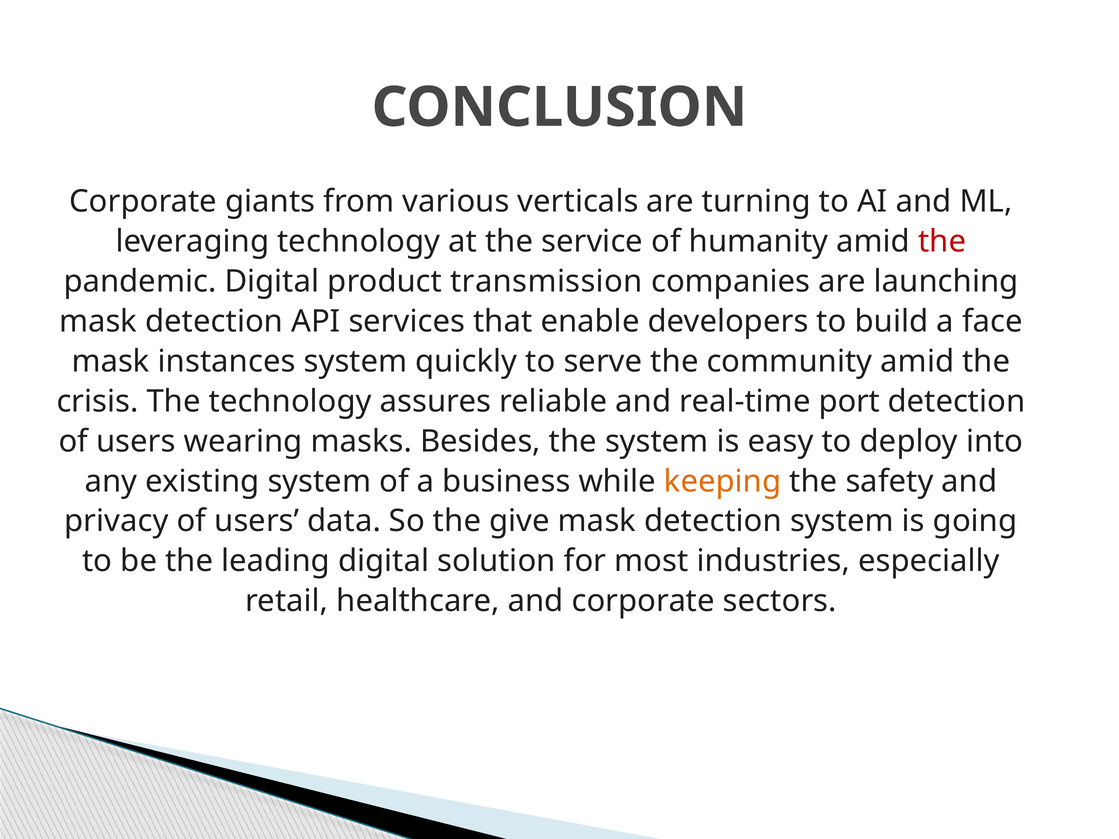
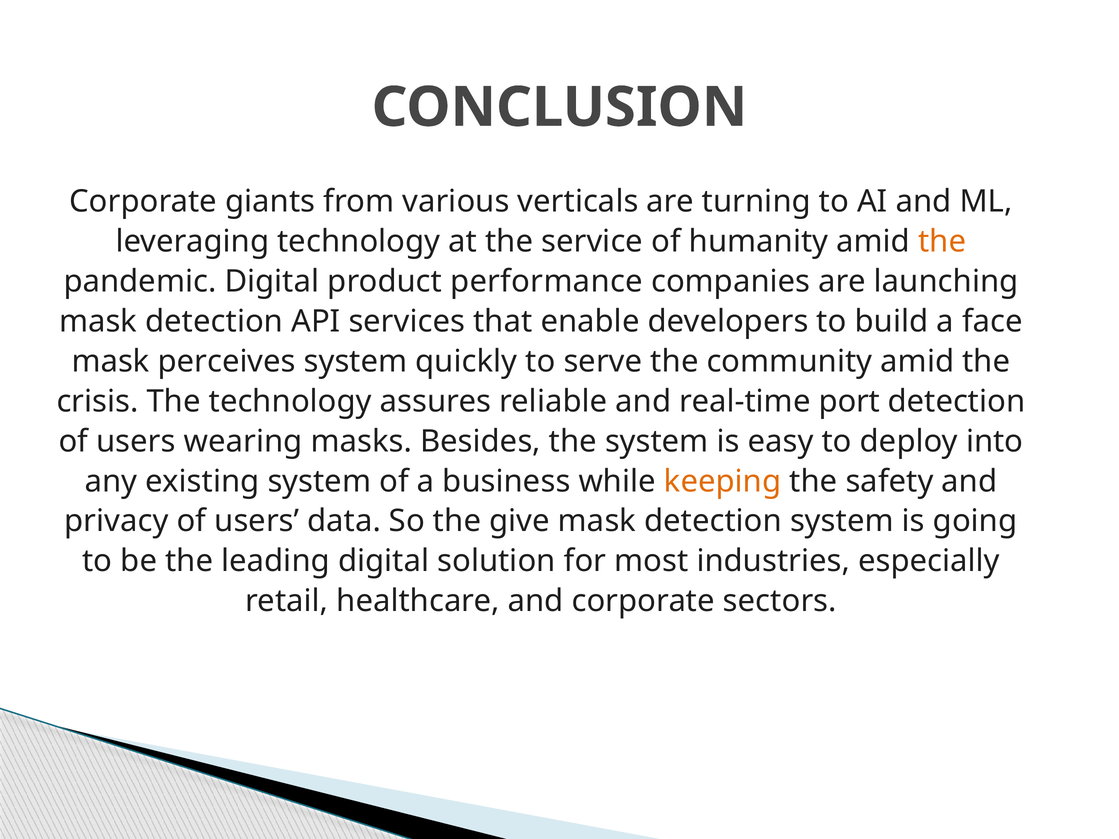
the colour: red -> orange (942, 242)
transmission: transmission -> performance (546, 282)
instances: instances -> perceives (227, 362)
